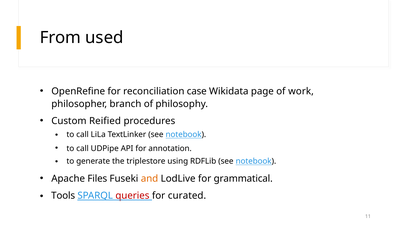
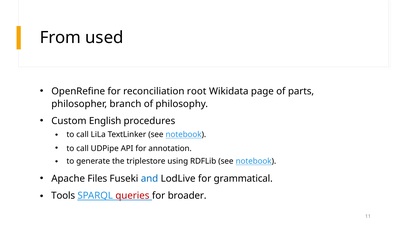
case: case -> root (197, 91)
work: work -> parts (301, 91)
Reified: Reified -> English (105, 121)
and colour: orange -> blue (150, 179)
curated: curated -> broader (187, 196)
